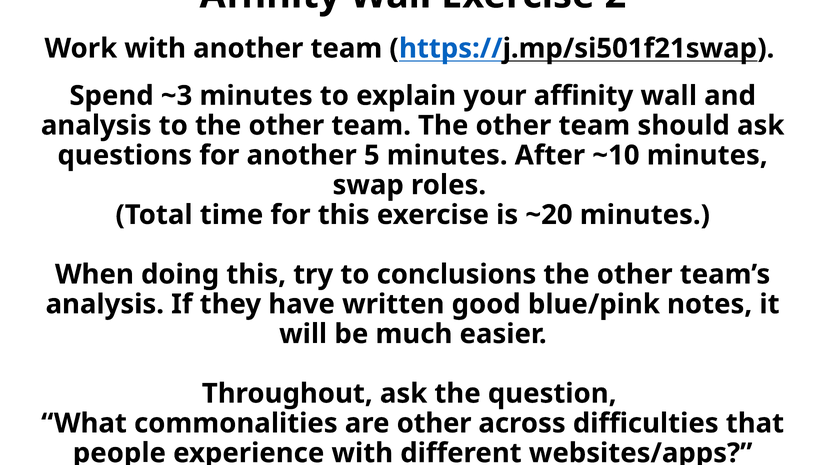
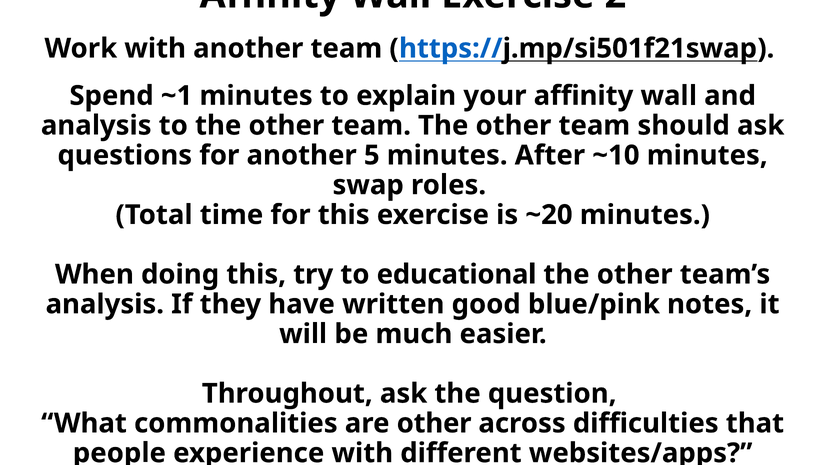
~3: ~3 -> ~1 (177, 96)
conclusions: conclusions -> educational (457, 274)
